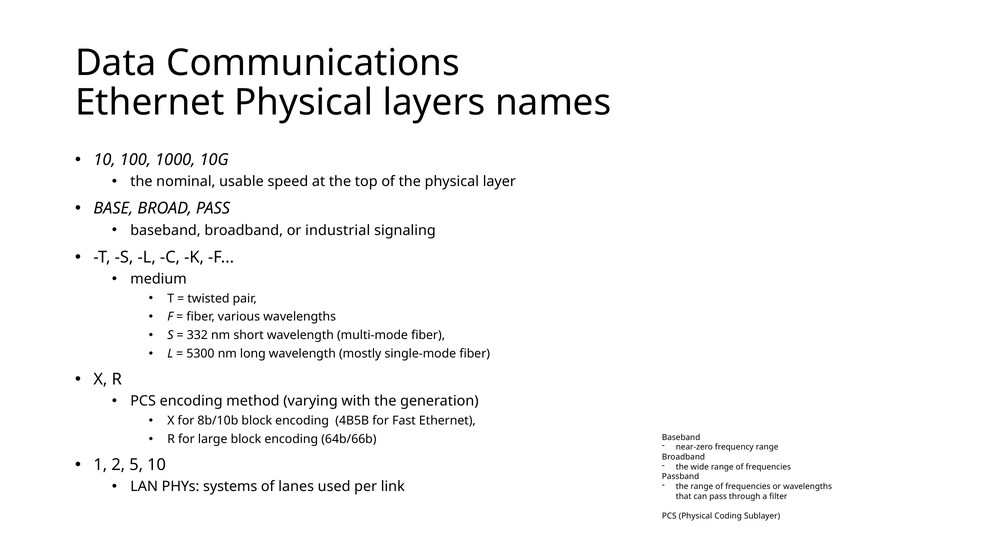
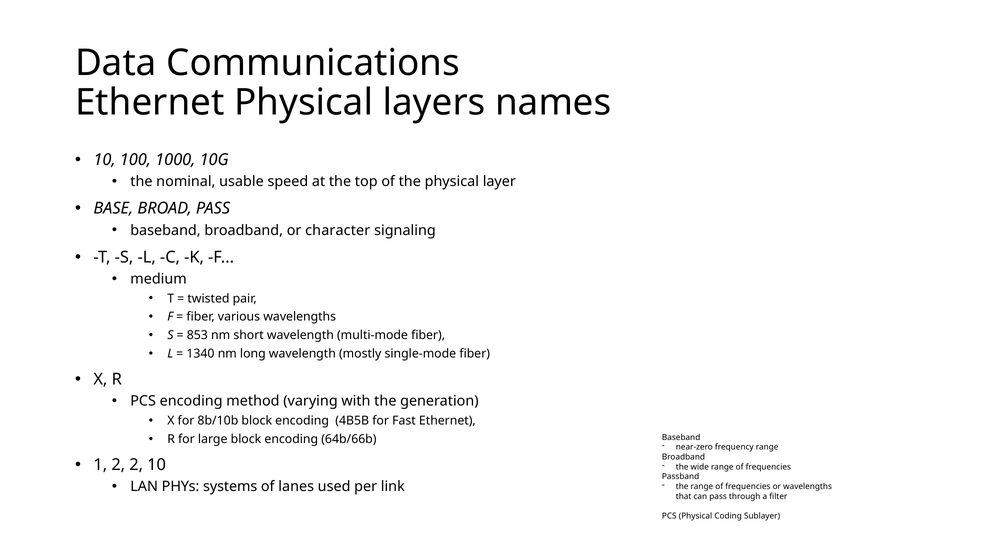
industrial: industrial -> character (338, 230)
332: 332 -> 853 (197, 335)
5300: 5300 -> 1340 (200, 353)
2 5: 5 -> 2 (136, 464)
